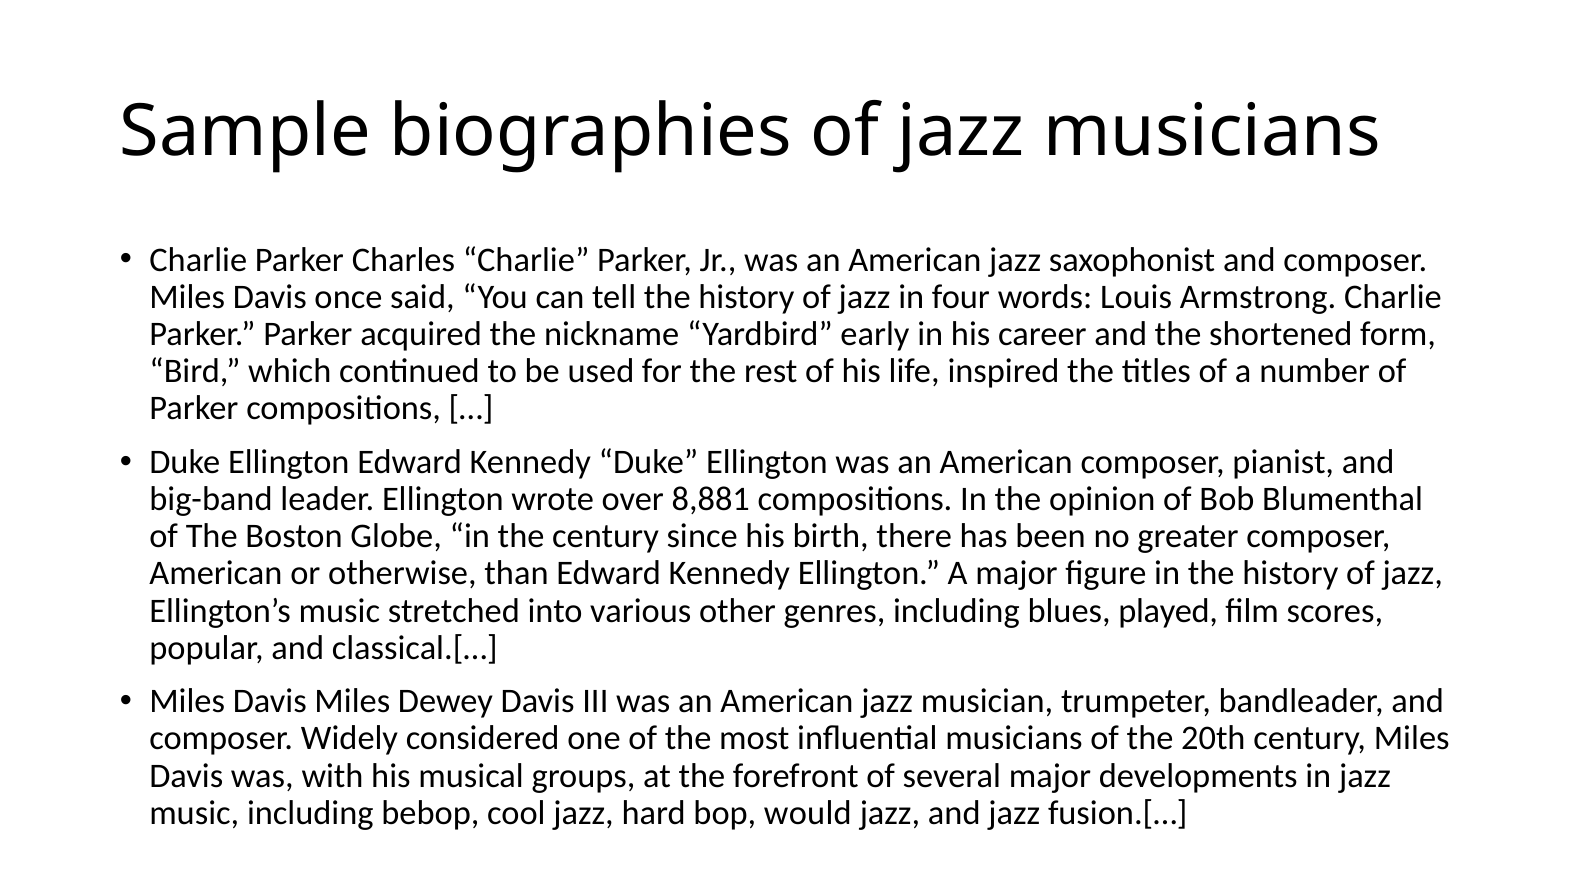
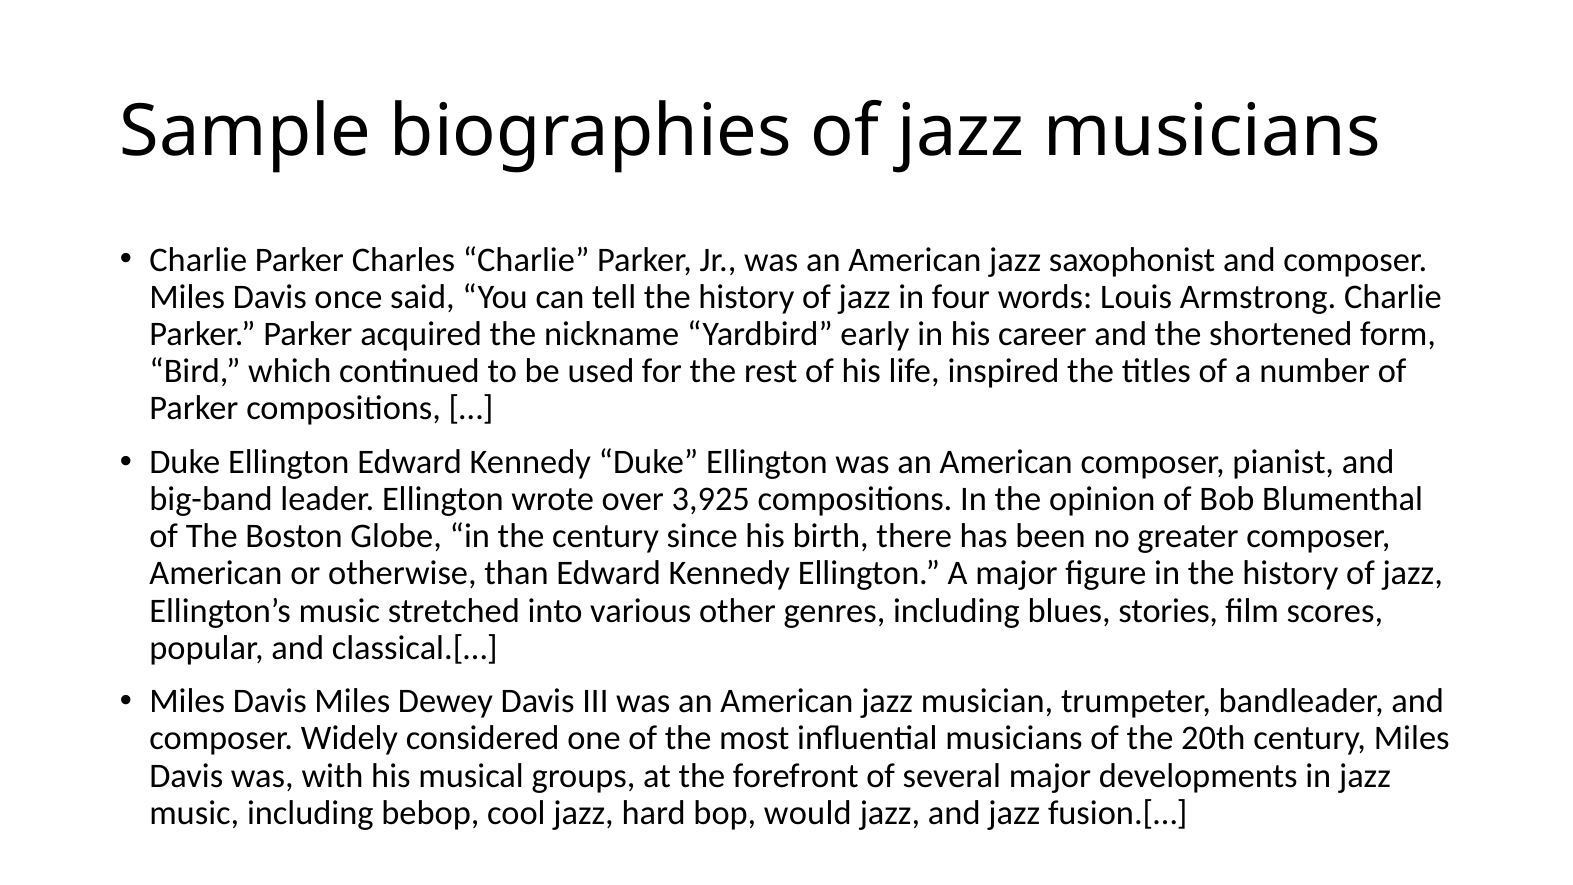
8,881: 8,881 -> 3,925 (711, 499)
played: played -> stories (1168, 611)
